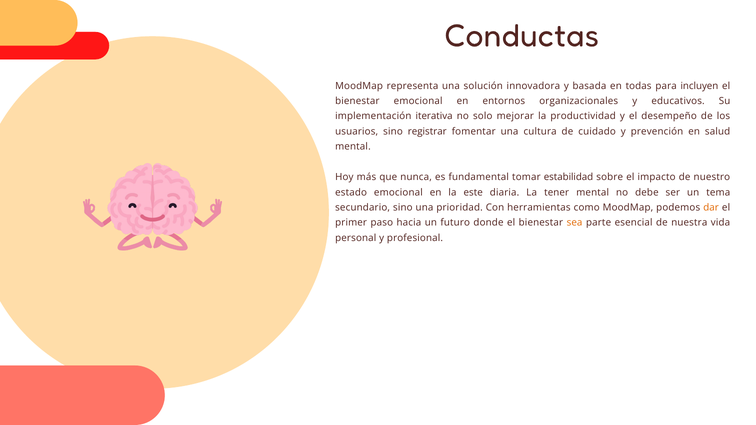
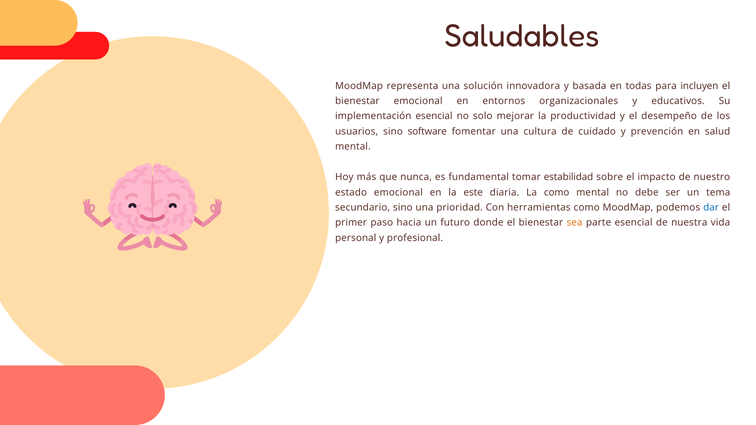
Conductas: Conductas -> Saludables (522, 36)
implementación iterativa: iterativa -> esencial (434, 116)
registrar: registrar -> software (427, 132)
La tener: tener -> como (557, 192)
dar colour: orange -> blue (711, 208)
